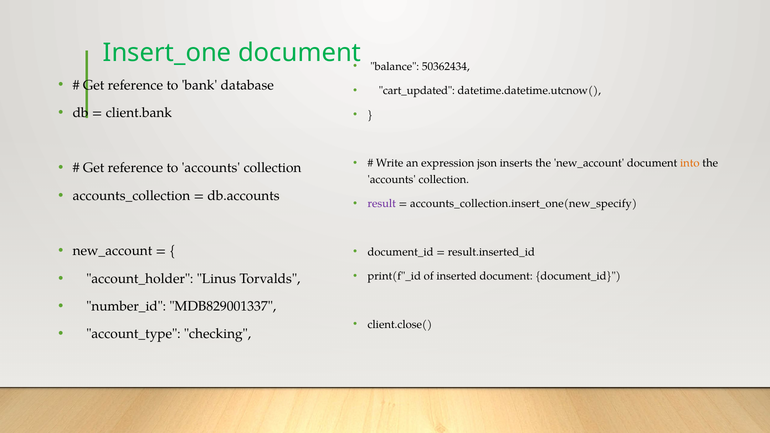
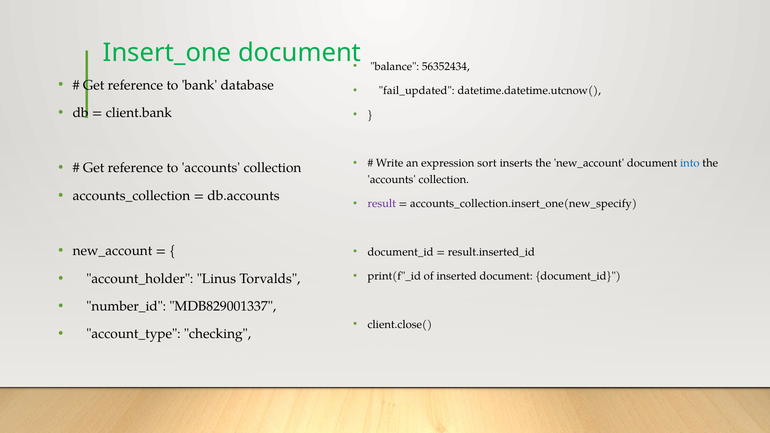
50362434: 50362434 -> 56352434 (446, 66)
cart_updated: cart_updated -> fail_updated (417, 91)
json: json -> sort (487, 163)
into colour: orange -> blue (690, 163)
